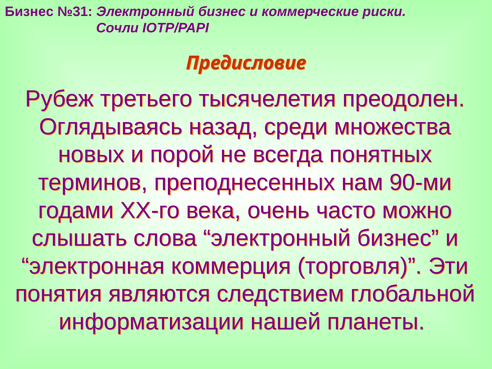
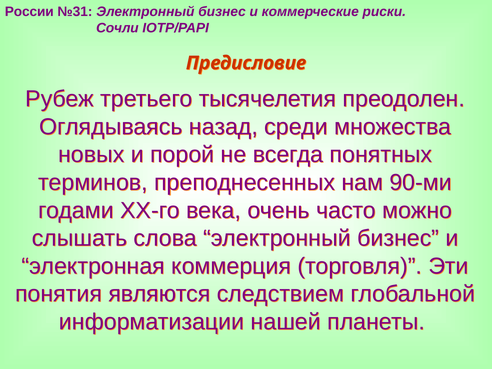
Бизнес: Бизнес -> России (29, 12)
